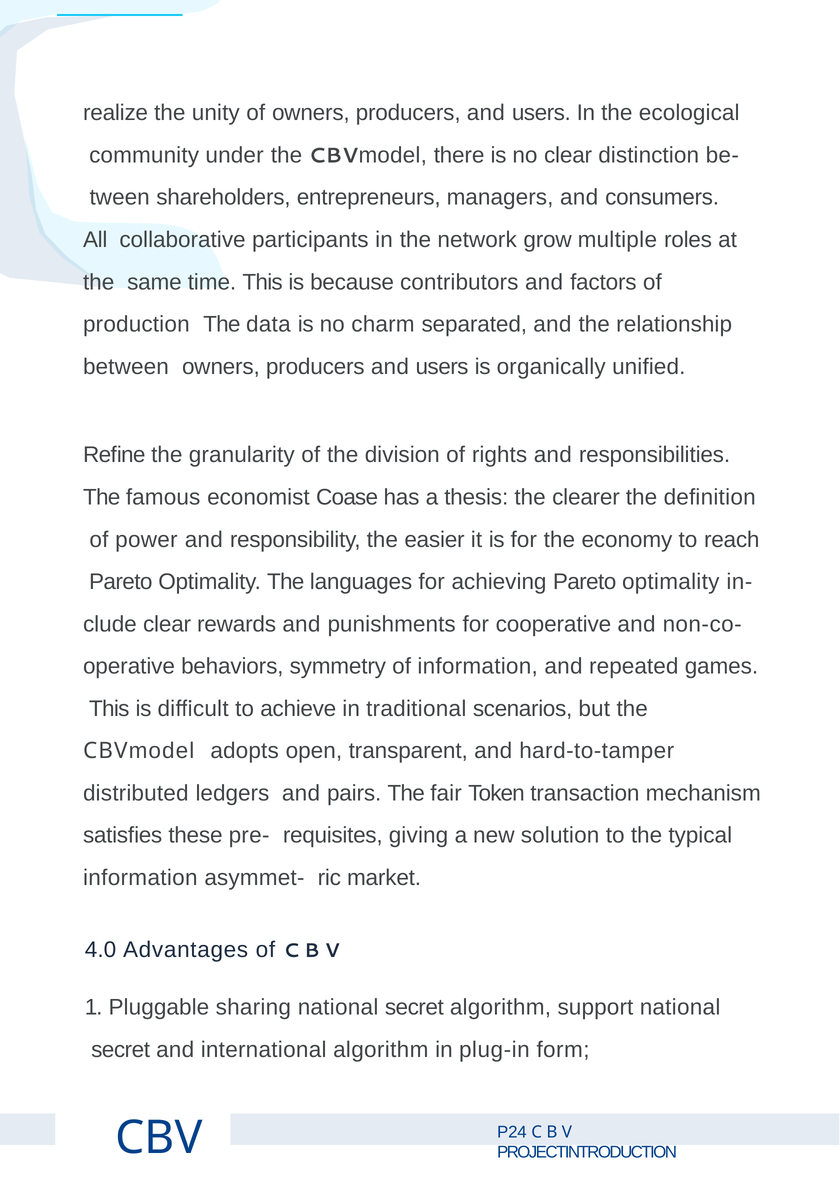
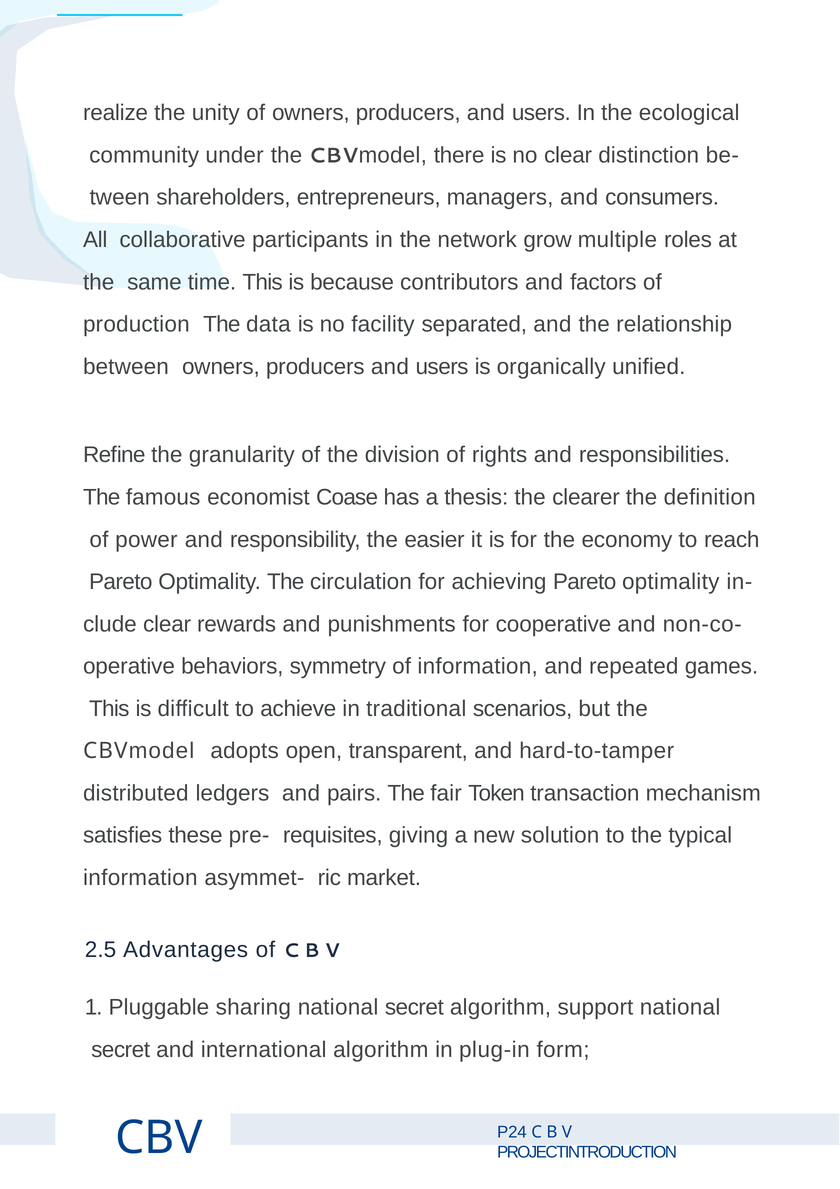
charm: charm -> facility (383, 324)
languages: languages -> circulation (361, 582)
4.0: 4.0 -> 2.5 (101, 950)
